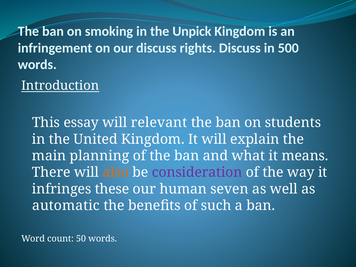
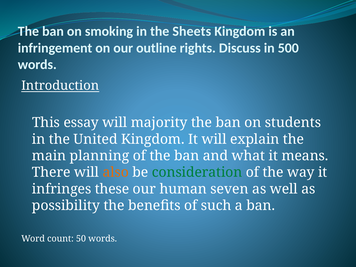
Unpick: Unpick -> Sheets (192, 31)
our discuss: discuss -> outline (156, 48)
relevant: relevant -> majority (159, 123)
consideration colour: purple -> green (197, 172)
automatic: automatic -> possibility (66, 206)
